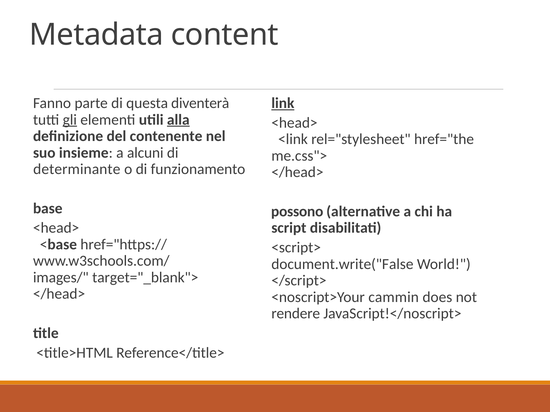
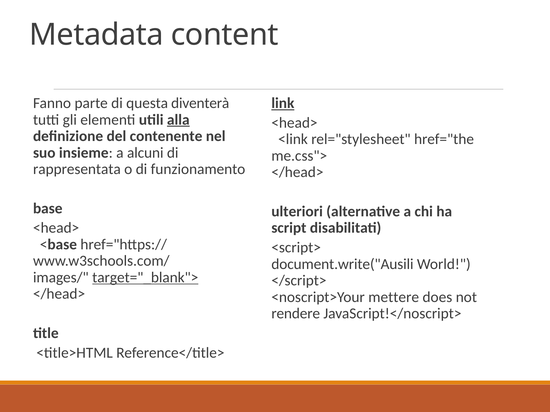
gli underline: present -> none (70, 120)
determinante: determinante -> rappresentata (77, 169)
possono: possono -> ulteriori (297, 212)
document.write("False: document.write("False -> document.write("Ausili (342, 264)
target="_blank"> underline: none -> present (145, 278)
cammin: cammin -> mettere (394, 297)
